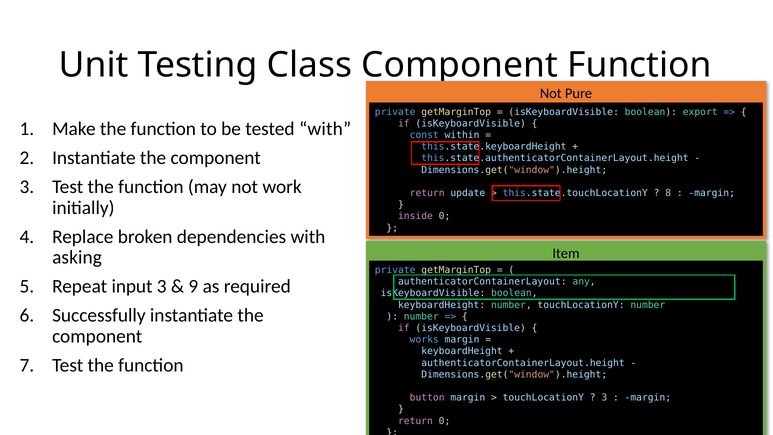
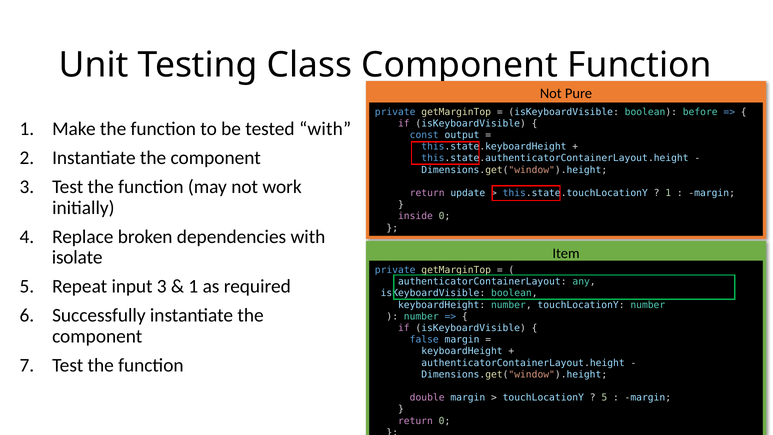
export: export -> before (700, 112)
within: within -> output (462, 135)
8: 8 -> 1 (668, 193)
asking: asking -> isolate (77, 257)
9: 9 -> 1 (193, 286)
works: works -> false (424, 340)
button: button -> double (427, 397)
3: 3 -> 5 (604, 397)
